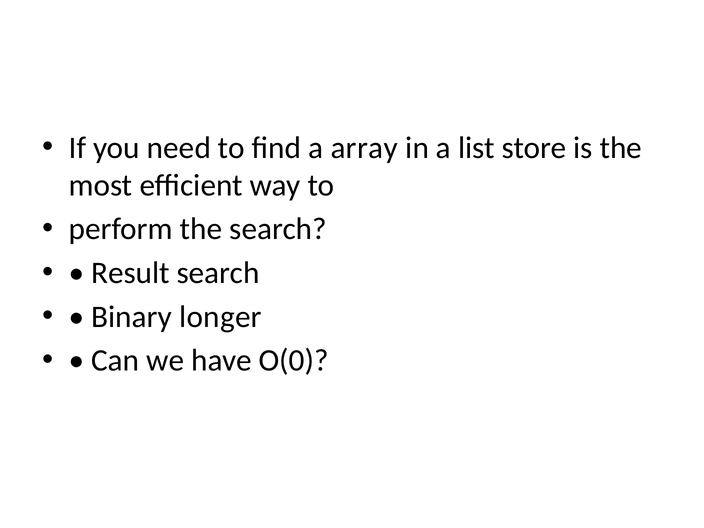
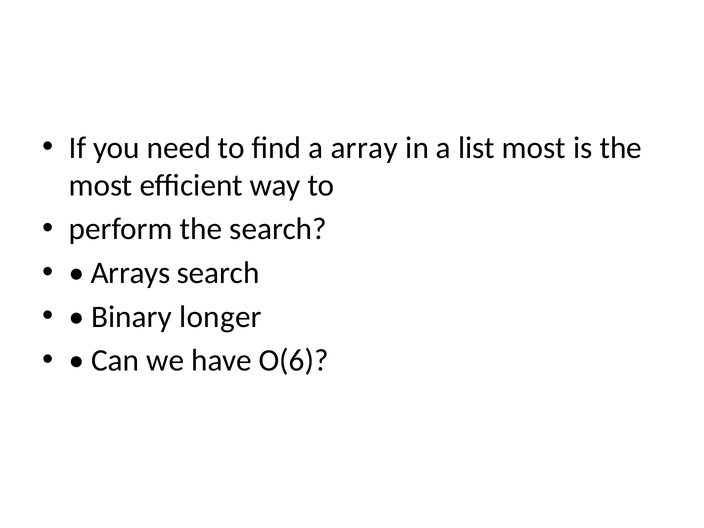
list store: store -> most (534, 148)
Result: Result -> Arrays (131, 273)
O(0: O(0 -> O(6 (294, 361)
